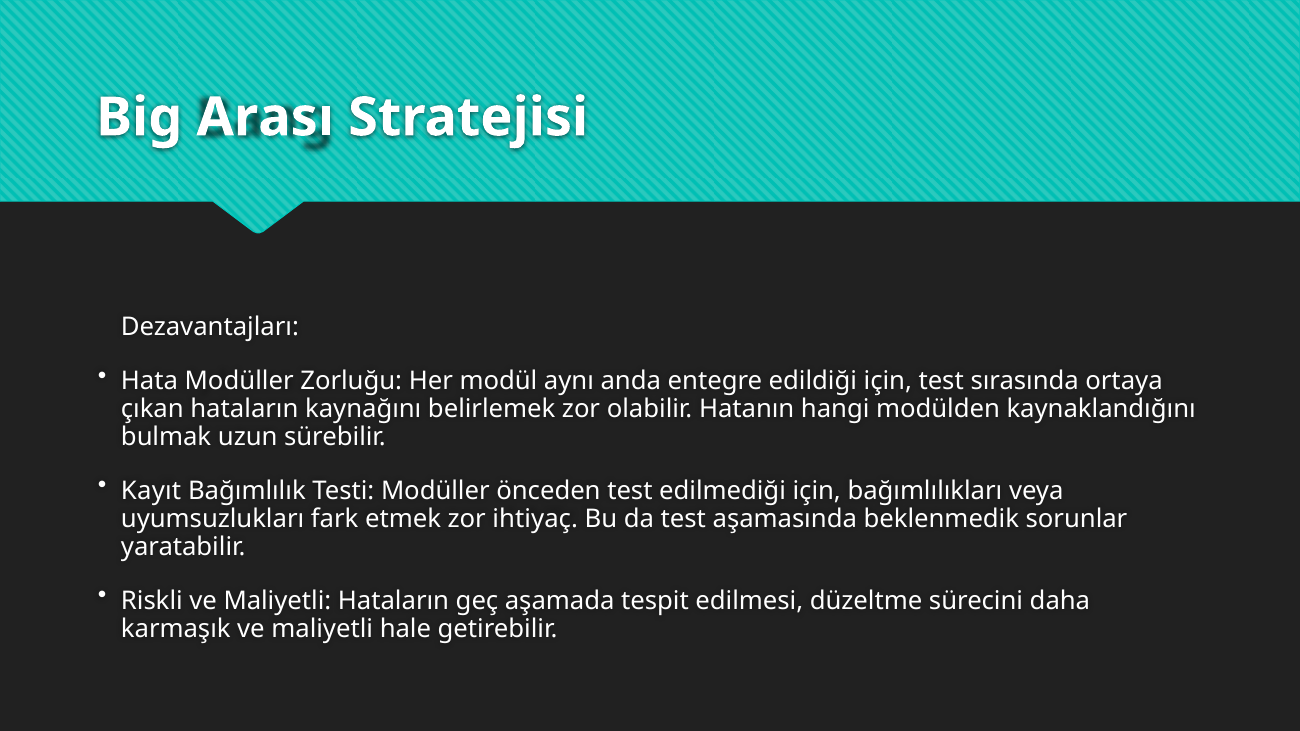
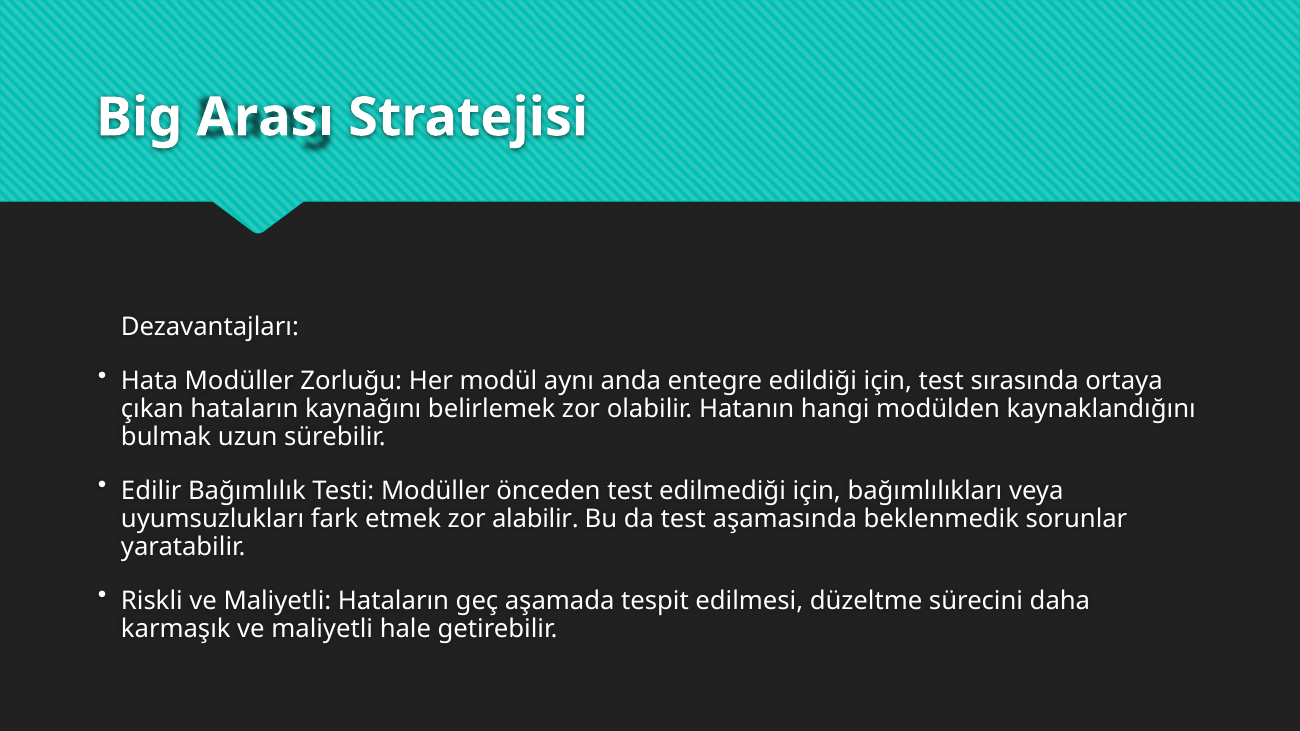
Kayıt: Kayıt -> Edilir (151, 491)
ihtiyaç: ihtiyaç -> alabilir (535, 519)
